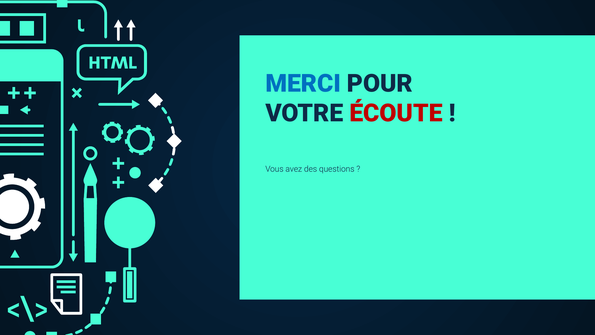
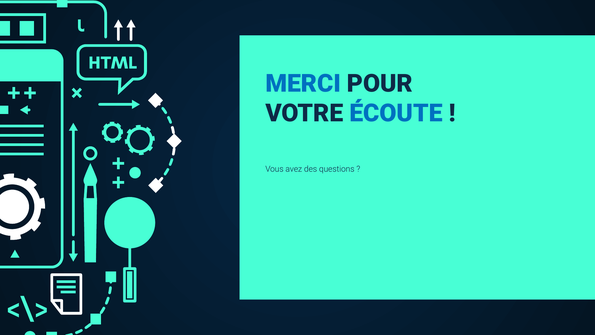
ÉCOUTE colour: red -> blue (396, 113)
